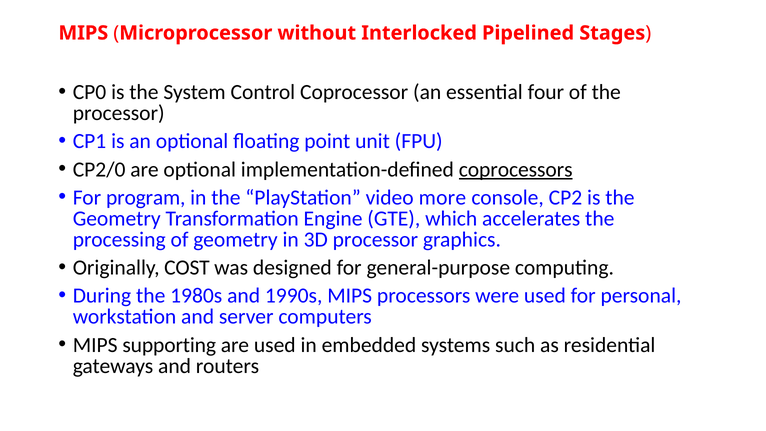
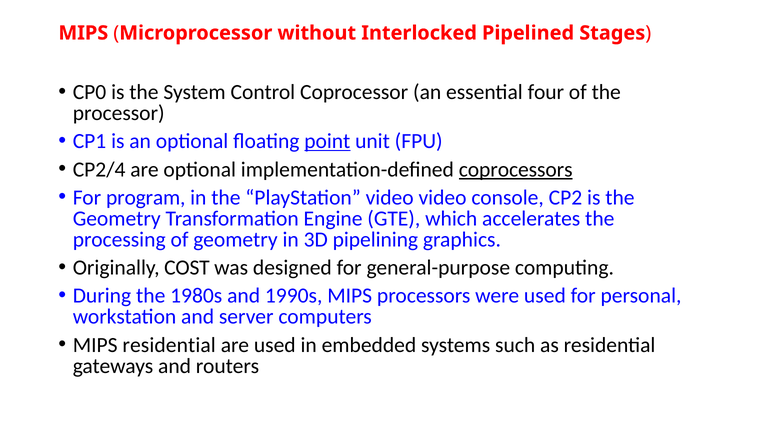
point underline: none -> present (327, 141)
CP2/0: CP2/0 -> CP2/4 (99, 169)
video more: more -> video (443, 198)
3D processor: processor -> pipelining (375, 239)
MIPS supporting: supporting -> residential (169, 345)
